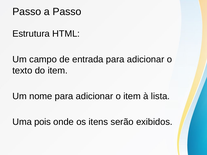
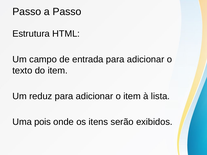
nome: nome -> reduz (41, 96)
